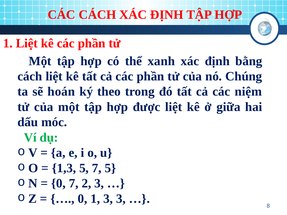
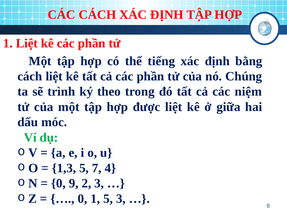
xanh: xanh -> tiếng (161, 61)
hoán: hoán -> trình (61, 92)
7 5: 5 -> 4 (110, 168)
0 7: 7 -> 9 (74, 184)
1 3: 3 -> 5 (108, 199)
